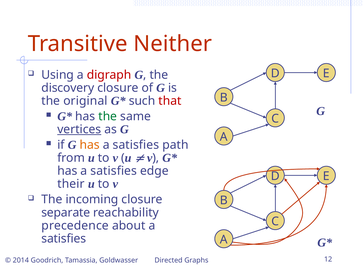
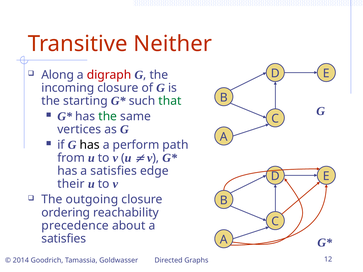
Using: Using -> Along (58, 75)
discovery: discovery -> incoming (68, 88)
original: original -> starting (85, 101)
that colour: red -> green (170, 101)
vertices underline: present -> none (79, 130)
has colour: orange -> black (90, 145)
satisfies: satisfies -> perform (136, 145)
incoming: incoming -> outgoing (92, 200)
separate: separate -> ordering (66, 213)
